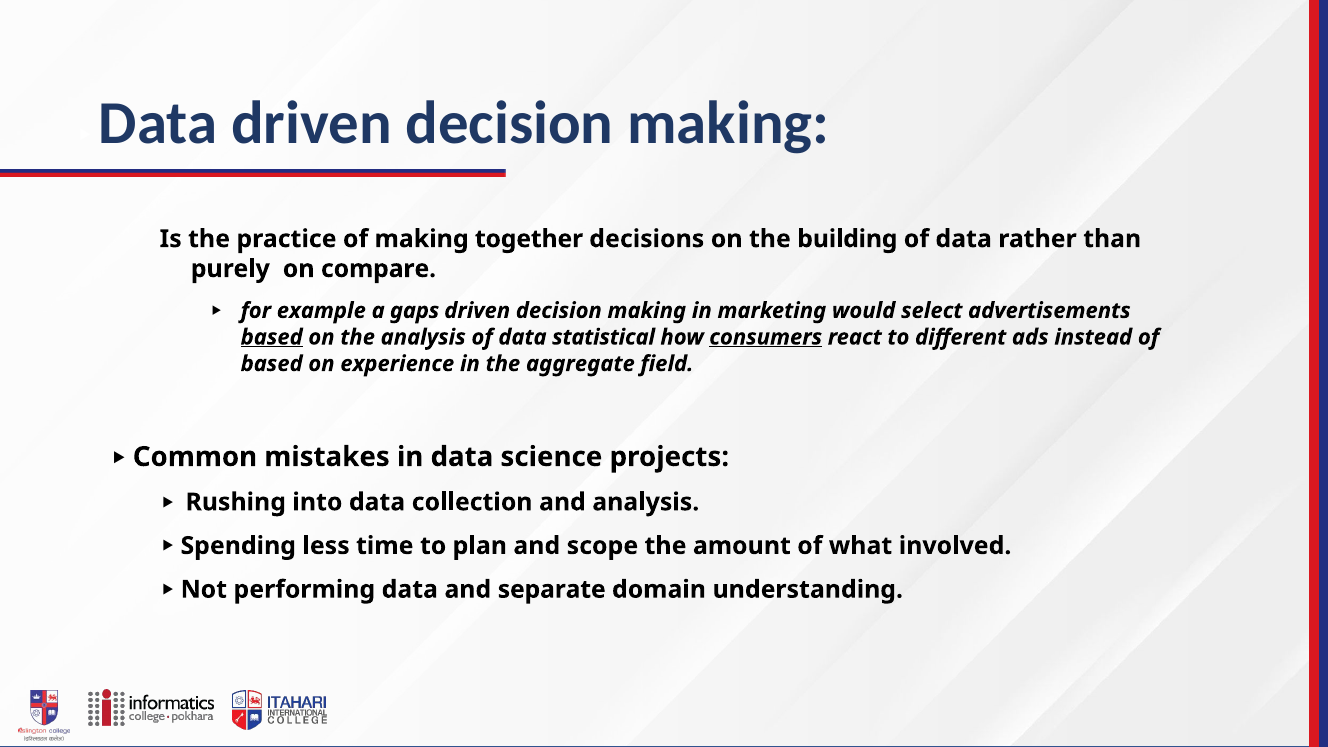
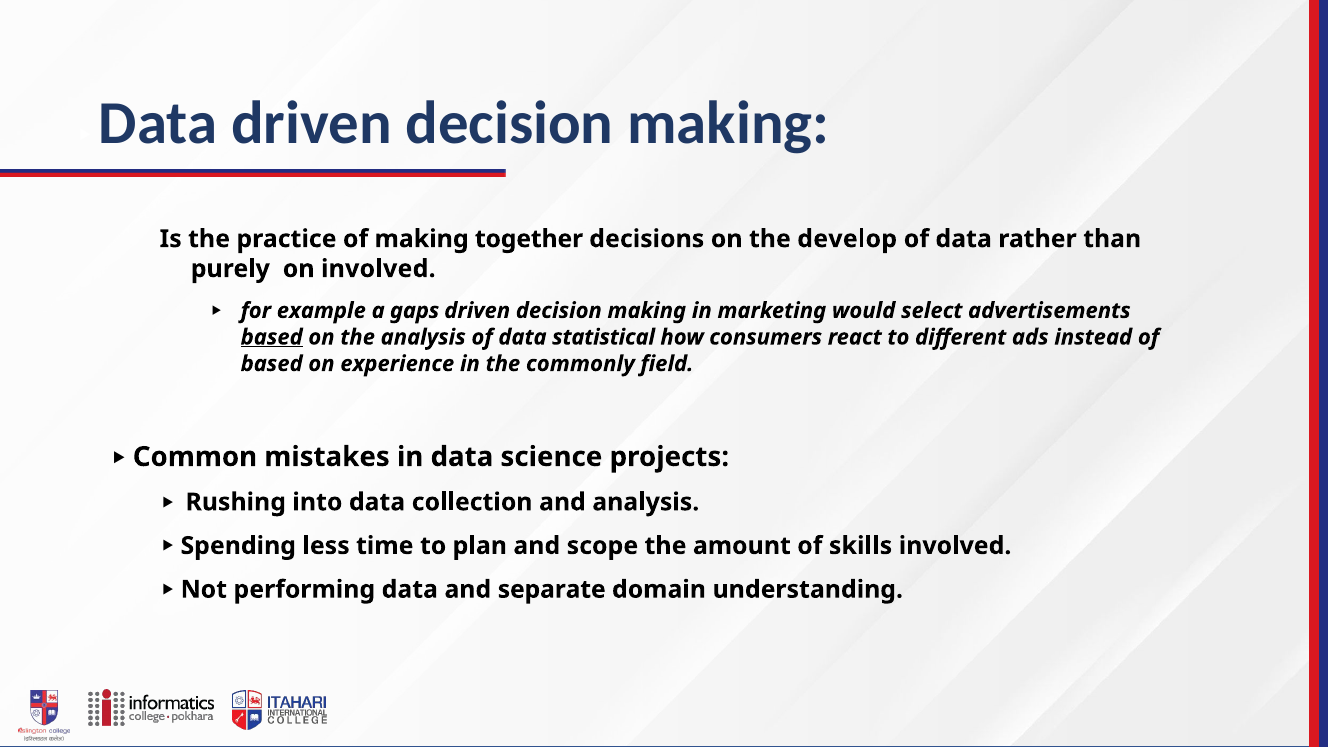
building: building -> develop (847, 239)
on compare: compare -> involved (378, 269)
consumers underline: present -> none (766, 337)
aggregate: aggregate -> commonly (580, 364)
what: what -> skills (861, 546)
